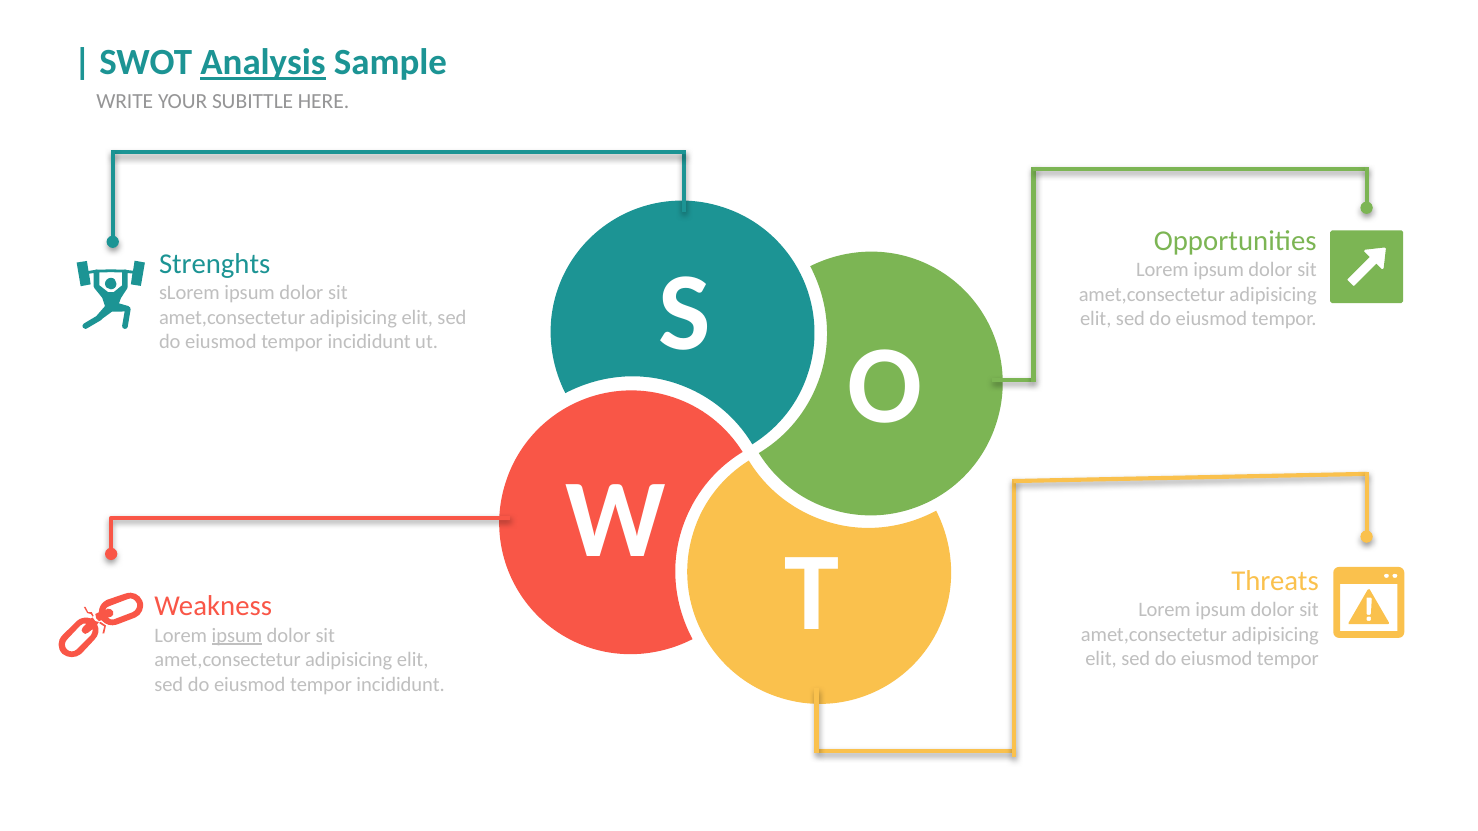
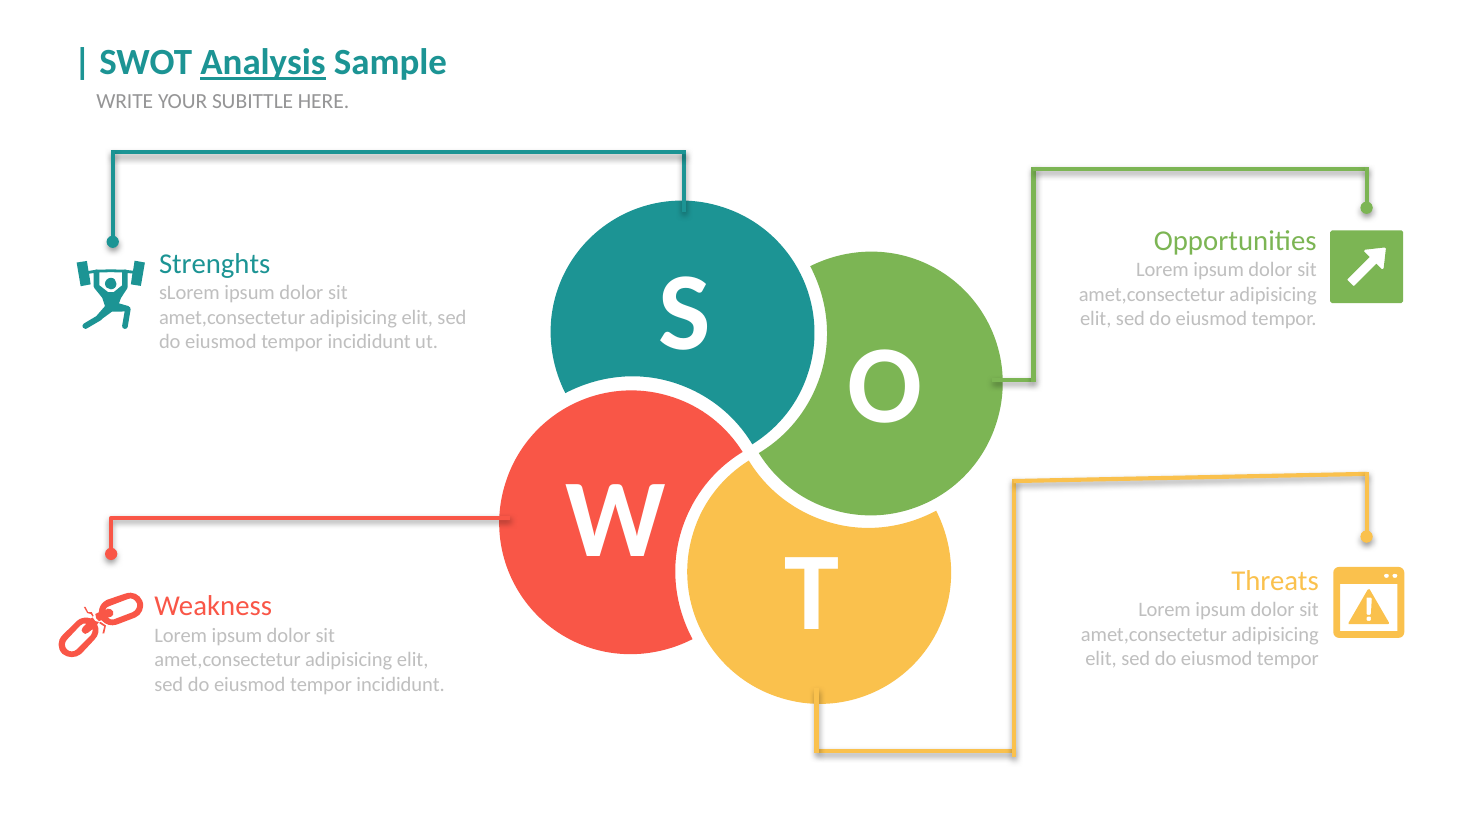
ipsum underline: present -> none (237, 636)
